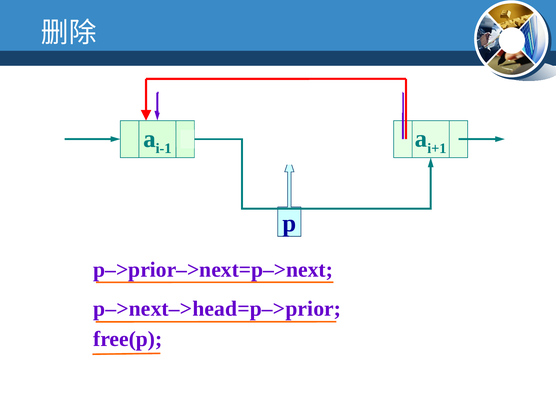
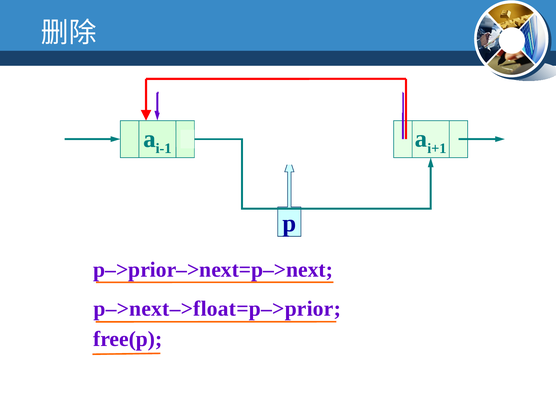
p–>next–>head=p–>prior: p–>next–>head=p–>prior -> p–>next–>float=p–>prior (217, 309)
